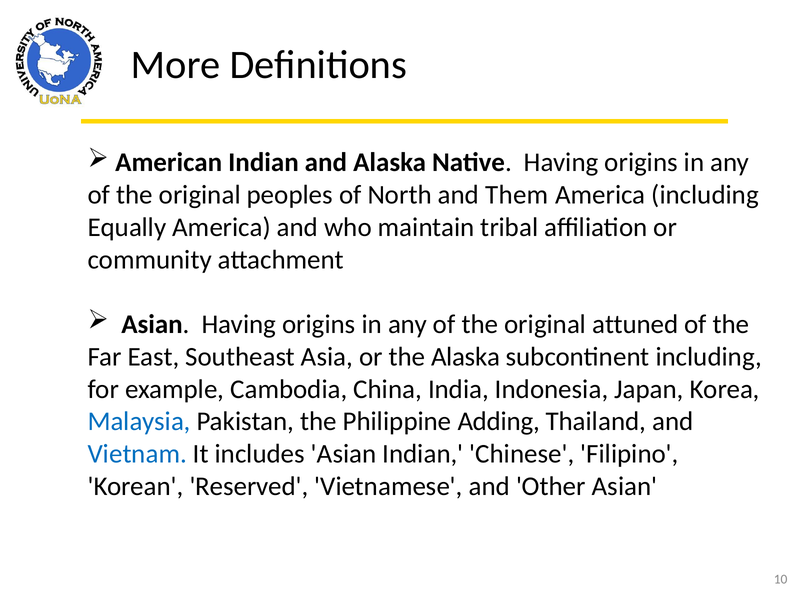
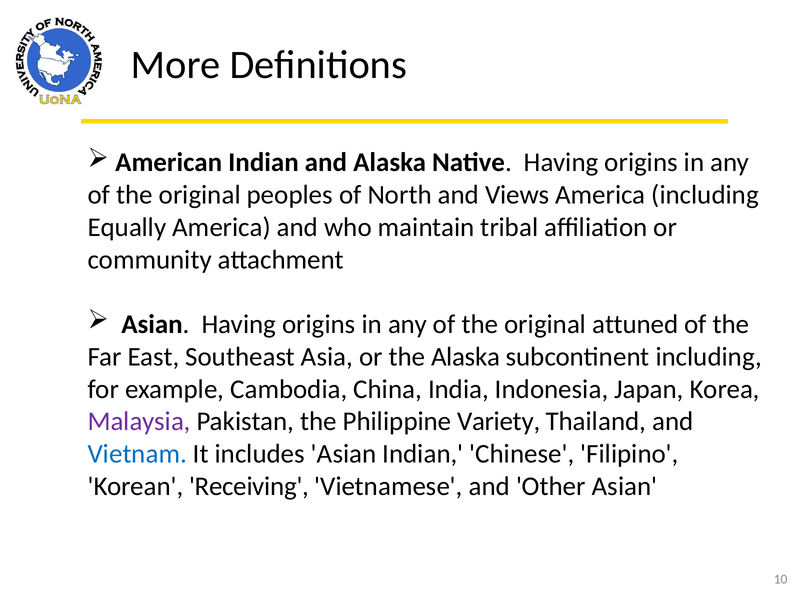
Them: Them -> Views (517, 195)
Malaysia colour: blue -> purple (139, 421)
Adding: Adding -> Variety (499, 421)
Reserved: Reserved -> Receiving (249, 486)
